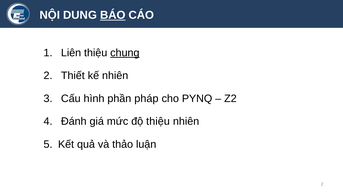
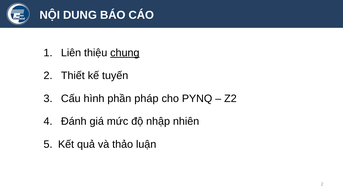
BÁO underline: present -> none (113, 15)
kế nhiên: nhiên -> tuyến (115, 76)
độ thiệu: thiệu -> nhập (158, 121)
